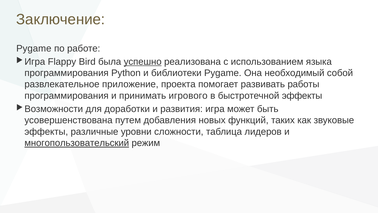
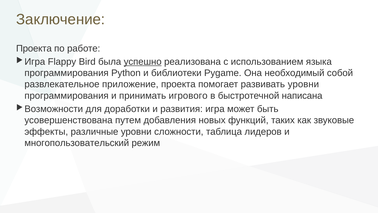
Pygame: Pygame -> Проекта (34, 48)
развивать работы: работы -> уровни (303, 84)
быстротечной эффекты: эффекты -> написана (302, 96)
многопользовательский underline: present -> none (77, 143)
